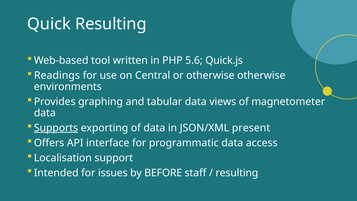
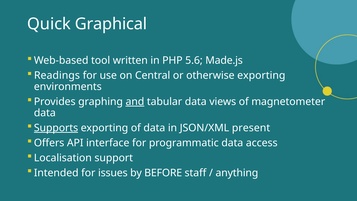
Quick Resulting: Resulting -> Graphical (111, 24)
Quick.js: Quick.js -> Made.js (224, 60)
otherwise otherwise: otherwise -> exporting (261, 75)
and underline: none -> present (135, 102)
resulting: resulting -> anything (237, 173)
